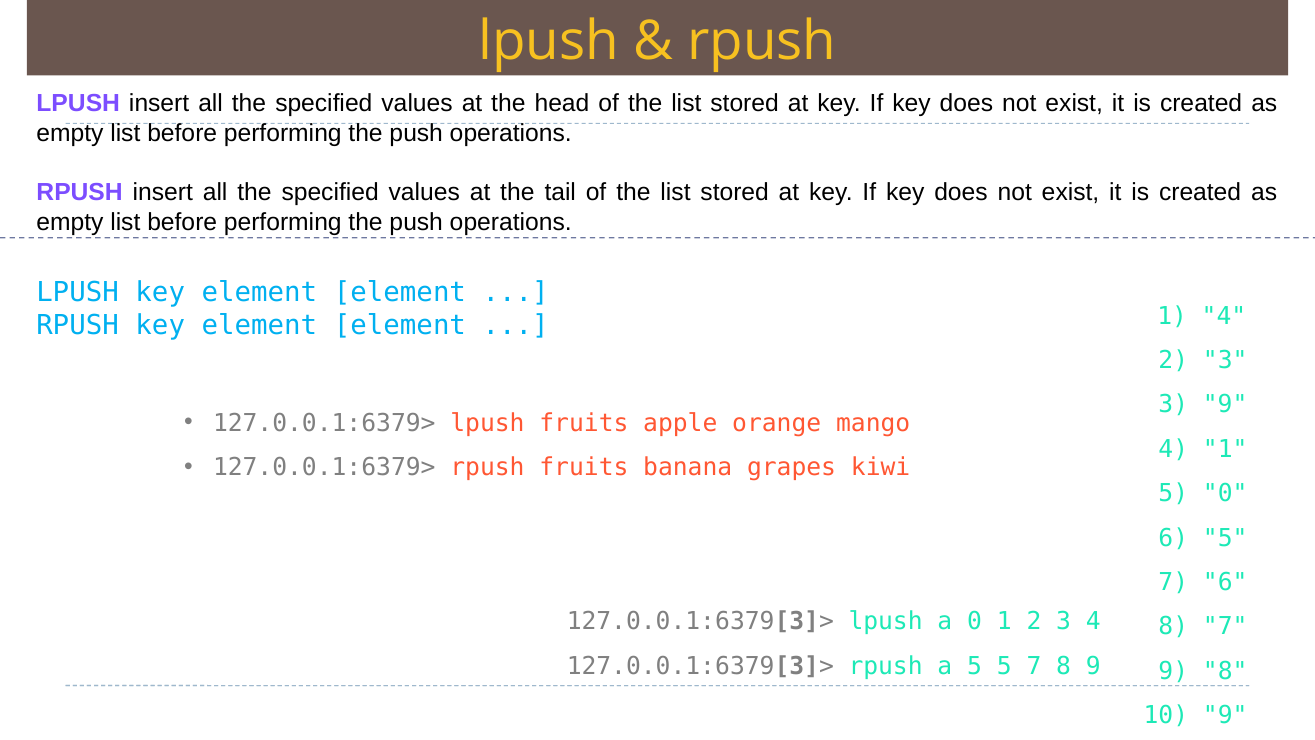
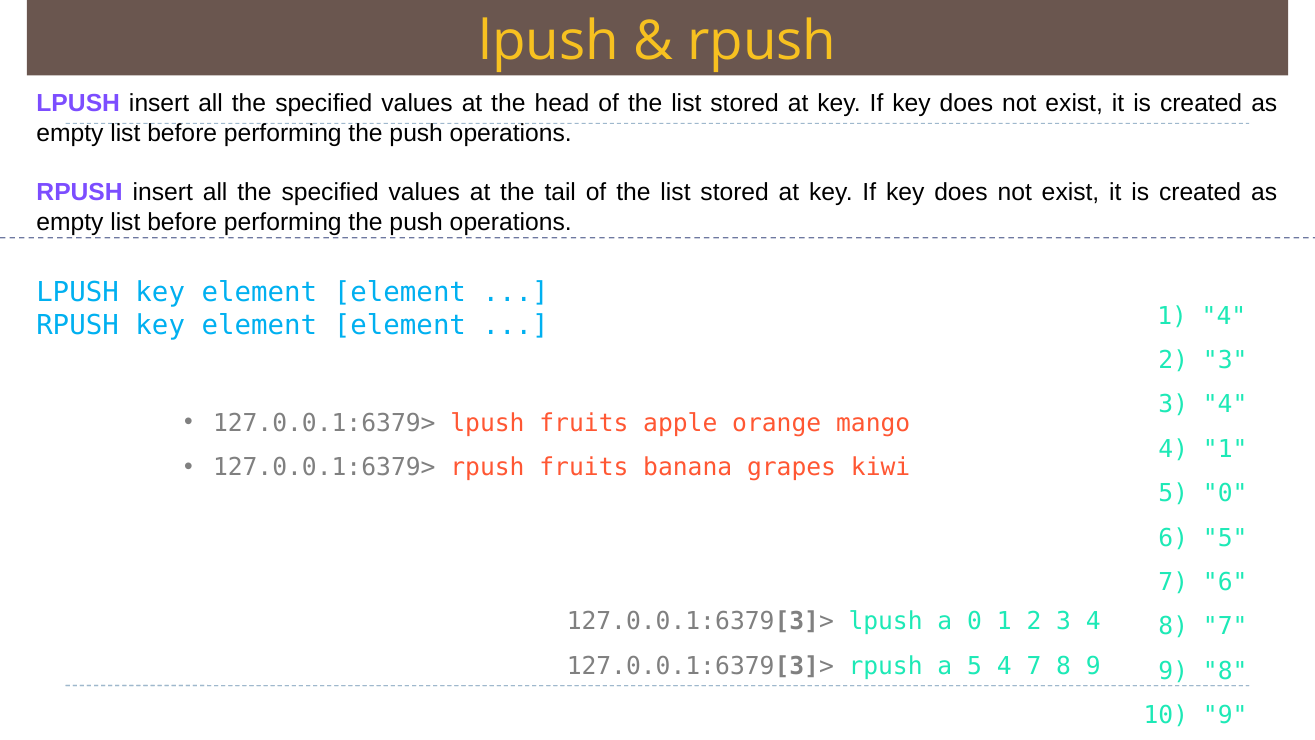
9: 9 -> 4 (1225, 404)
5 5: 5 -> 4 (1004, 666)
